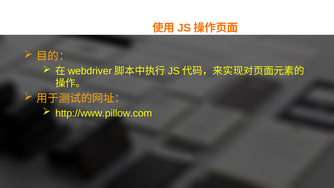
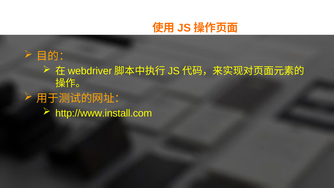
http://www.pillow.com: http://www.pillow.com -> http://www.install.com (104, 113)
